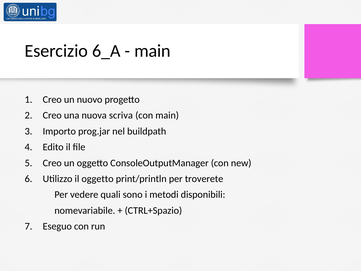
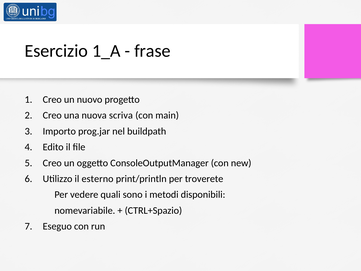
6_A: 6_A -> 1_A (106, 51)
main: main -> frase (152, 51)
il oggetto: oggetto -> esterno (98, 179)
